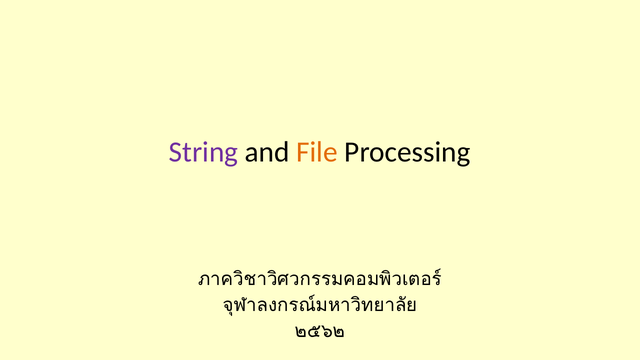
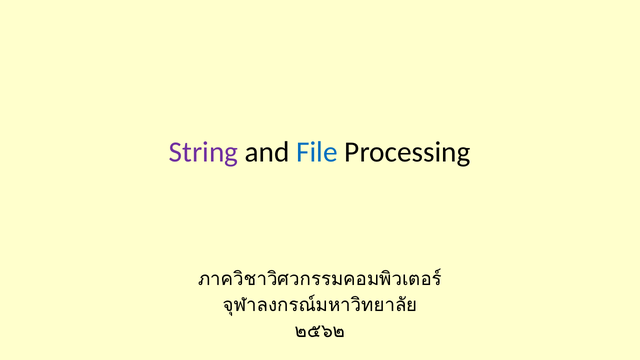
File colour: orange -> blue (317, 152)
